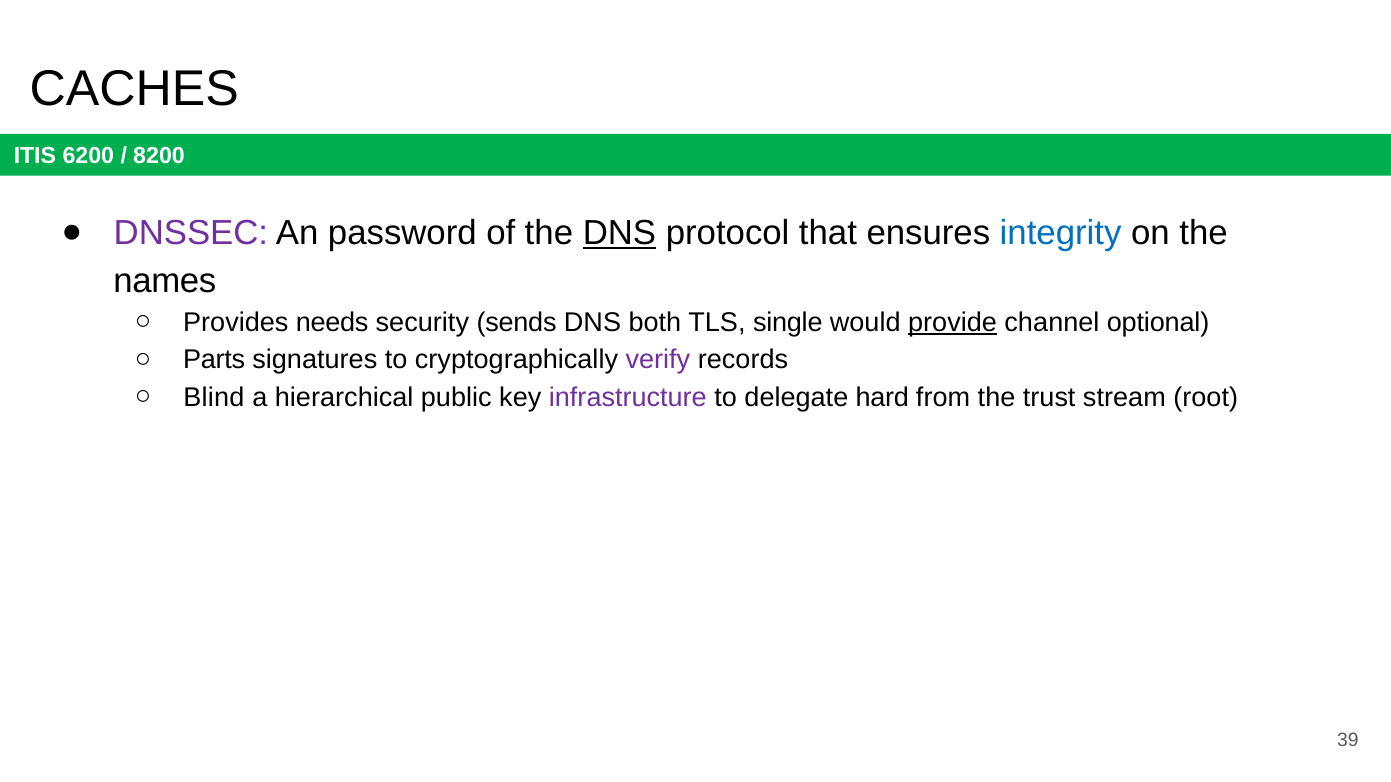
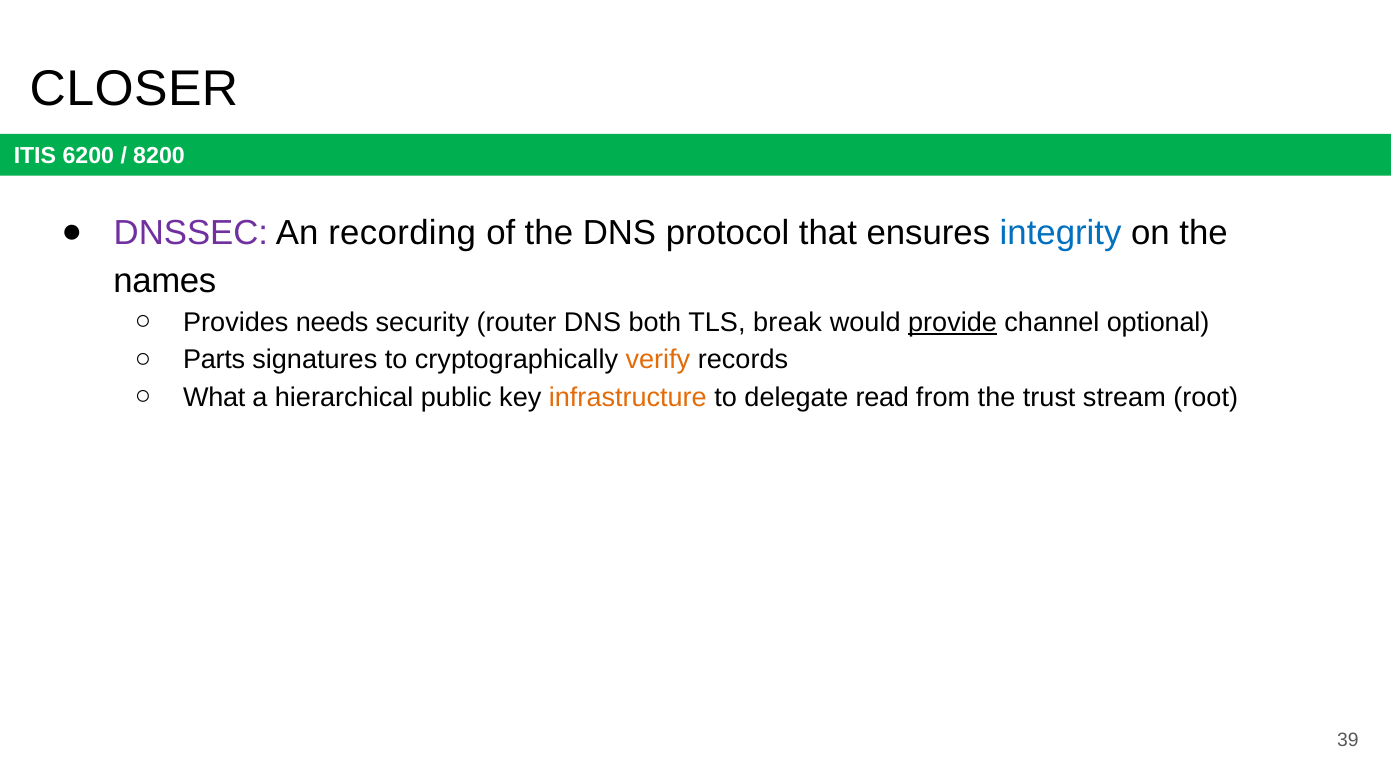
CACHES: CACHES -> CLOSER (134, 89)
password: password -> recording (402, 233)
DNS underline: present -> none (619, 233)
sends: sends -> router (516, 323)
single: single -> break (788, 323)
verify colour: purple -> orange (658, 360)
Blind: Blind -> What (214, 397)
infrastructure colour: purple -> orange (628, 397)
hard: hard -> read (882, 397)
